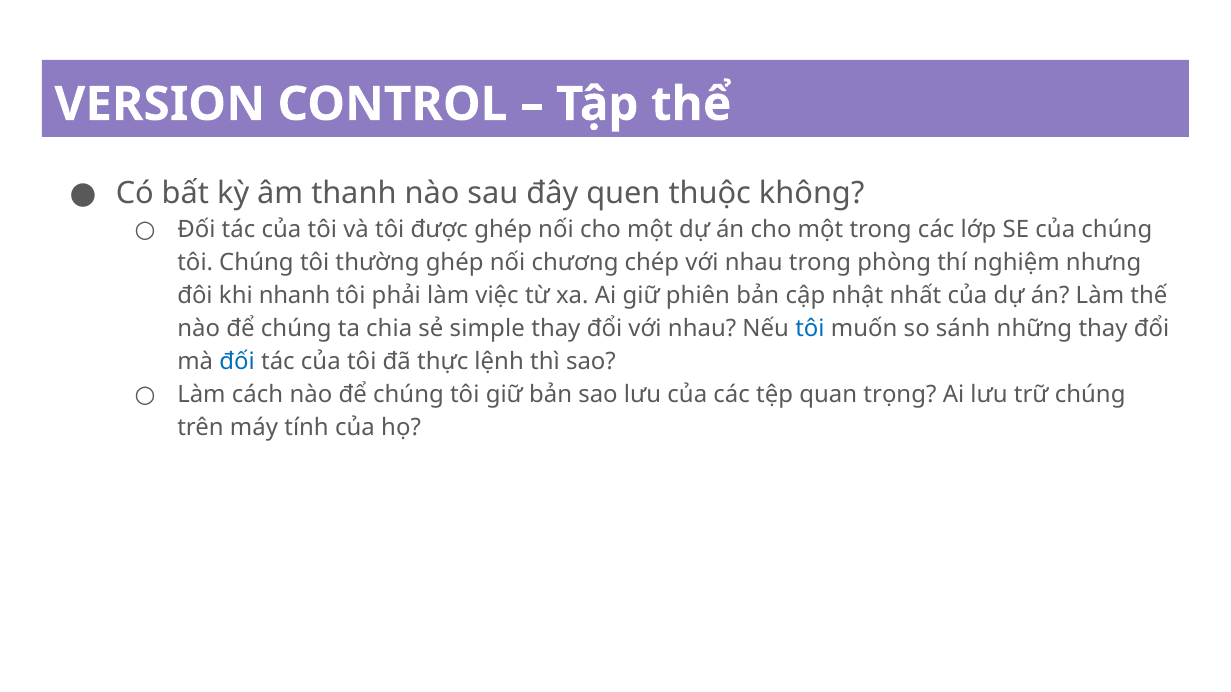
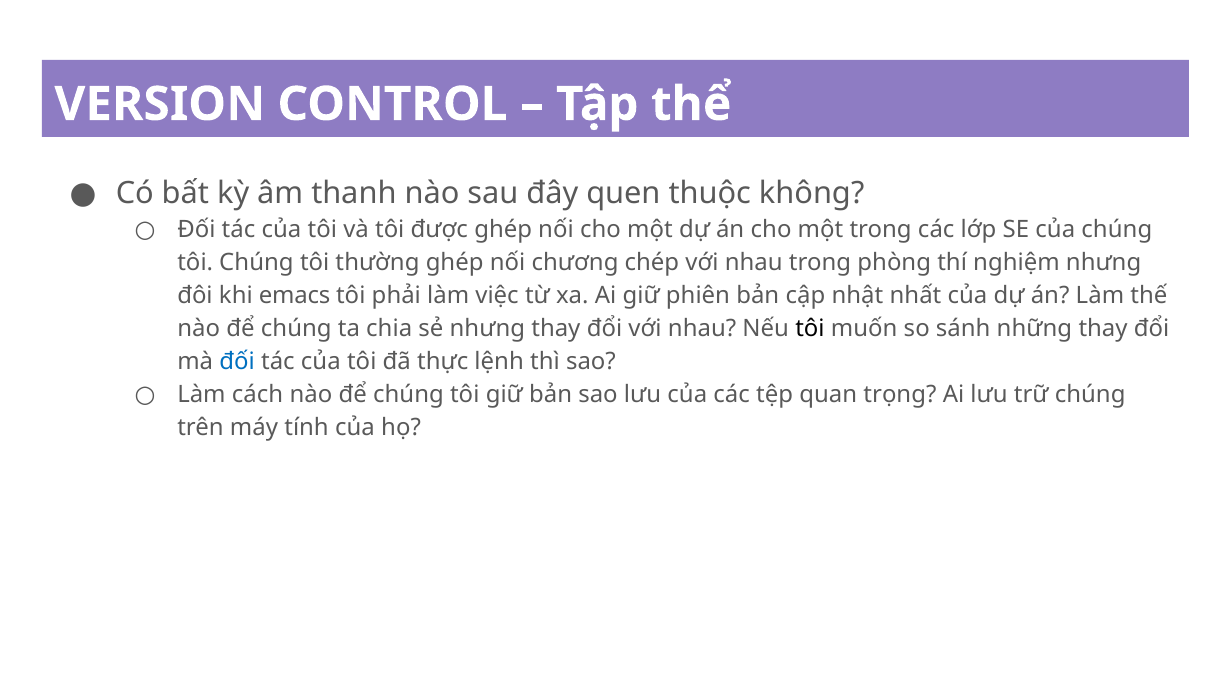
nhanh: nhanh -> emacs (295, 296)
sẻ simple: simple -> nhưng (487, 329)
tôi colour: blue -> black (810, 329)
